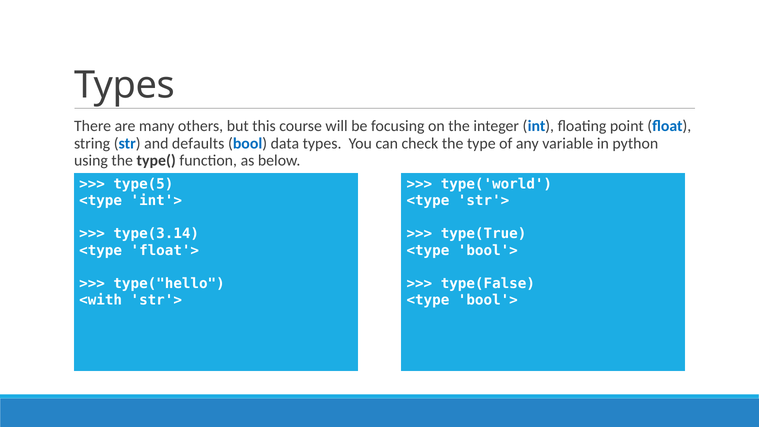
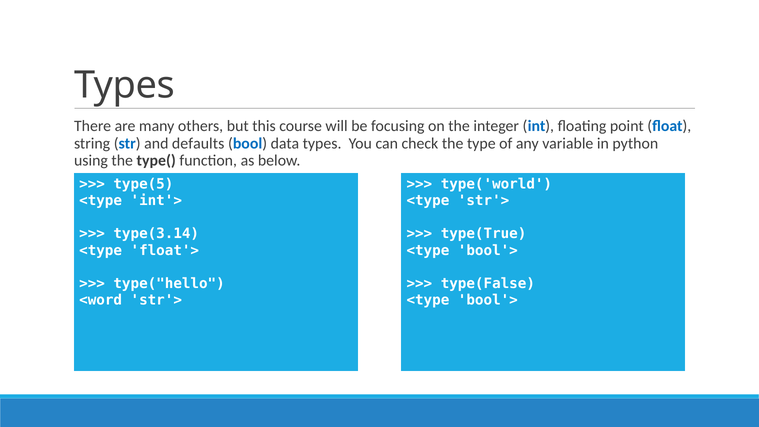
<with: <with -> <word (101, 300)
